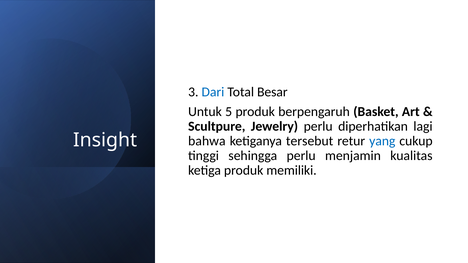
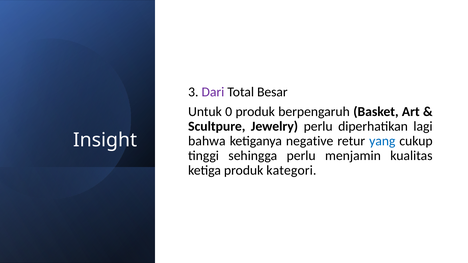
Dari colour: blue -> purple (213, 92)
5: 5 -> 0 (229, 112)
tersebut: tersebut -> negative (310, 141)
memiliki: memiliki -> kategori (291, 171)
